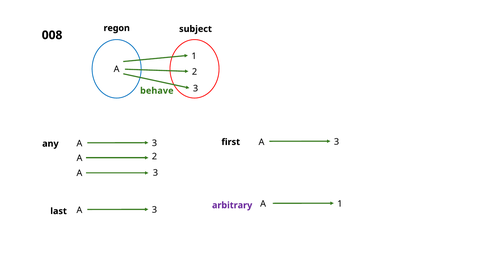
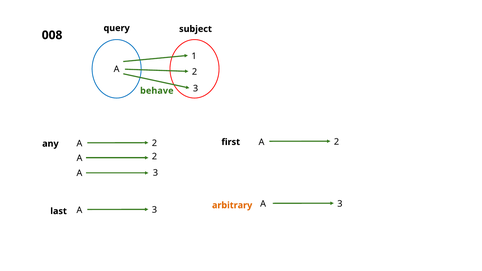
regon: regon -> query (117, 28)
first A 3: 3 -> 2 (337, 142)
any A 3: 3 -> 2 (154, 143)
arbitrary colour: purple -> orange (232, 205)
1: 1 -> 3 (340, 204)
